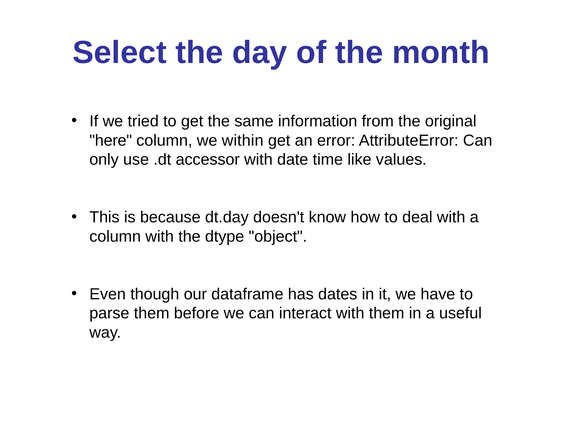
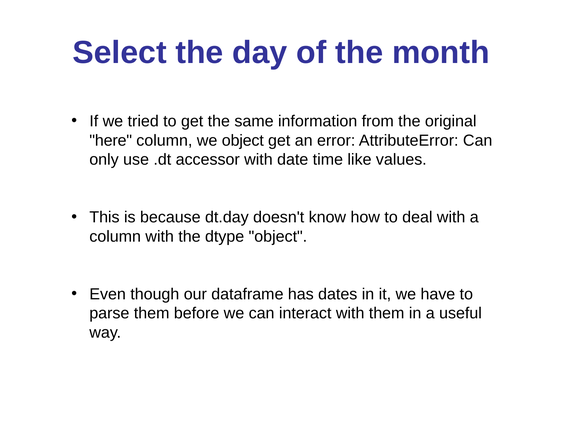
we within: within -> object (243, 140)
